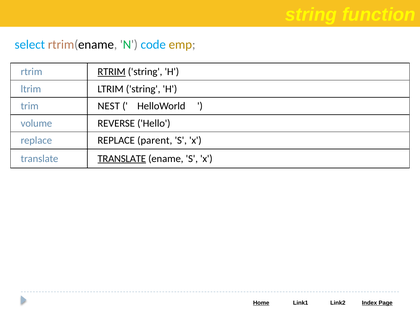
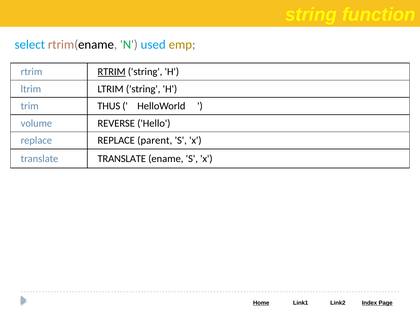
code: code -> used (153, 45)
NEST: NEST -> THUS (109, 106)
TRANSLATE underline: present -> none (122, 159)
